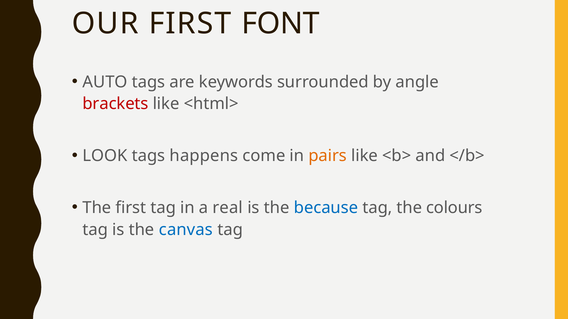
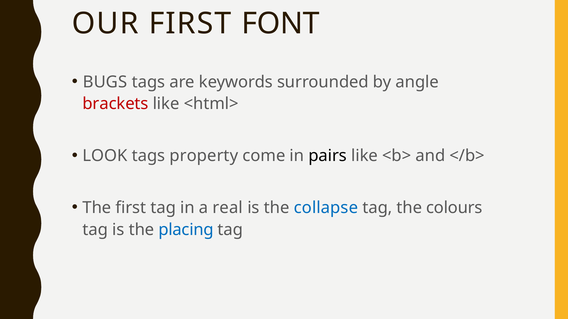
AUTO: AUTO -> BUGS (105, 82)
happens: happens -> property (204, 156)
pairs colour: orange -> black (328, 156)
because: because -> collapse (326, 208)
canvas: canvas -> placing (186, 230)
